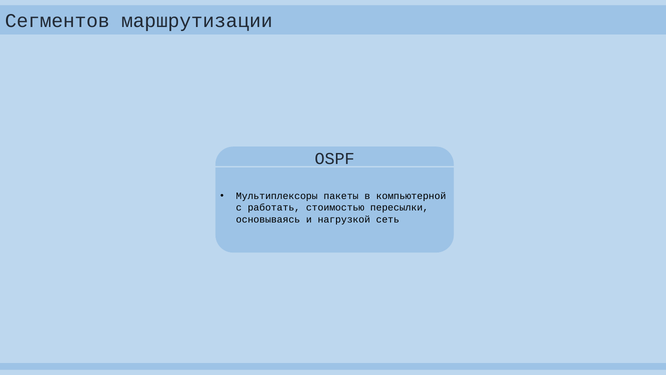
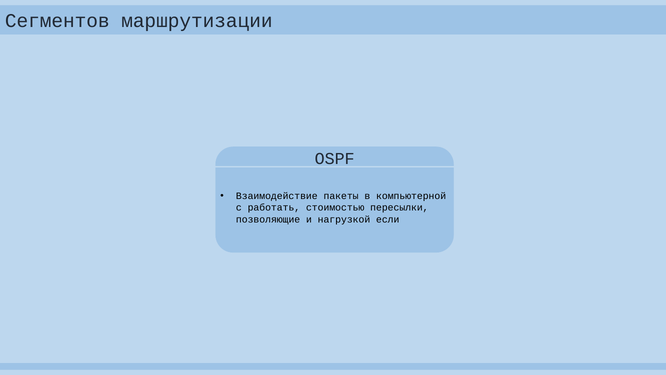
Мультиплексоры: Мультиплексоры -> Взаимодействие (277, 196)
основываясь: основываясь -> позволяющие (268, 219)
сеть: сеть -> если (388, 219)
